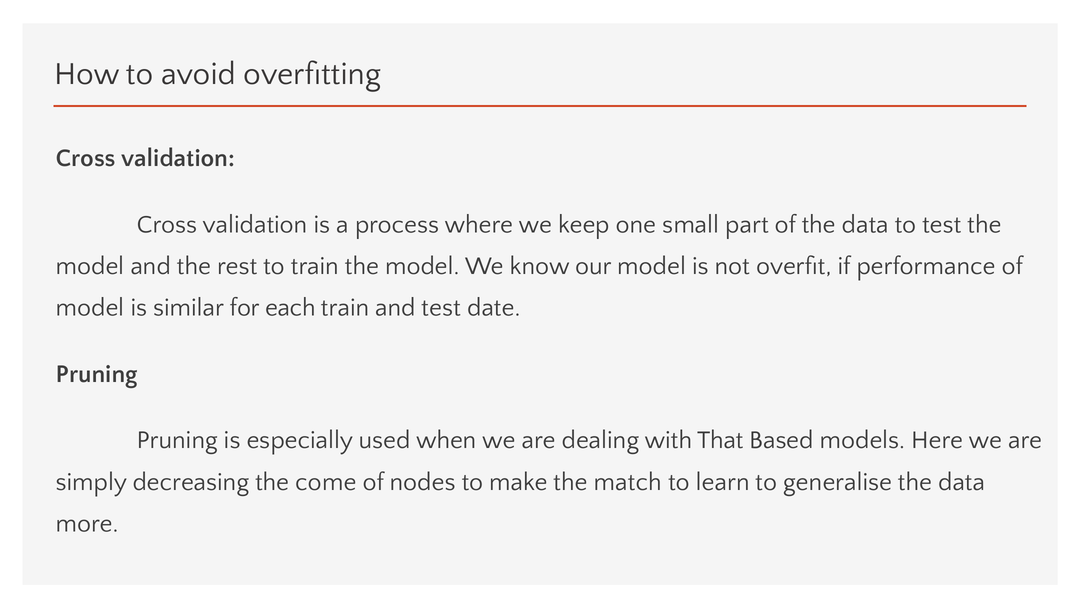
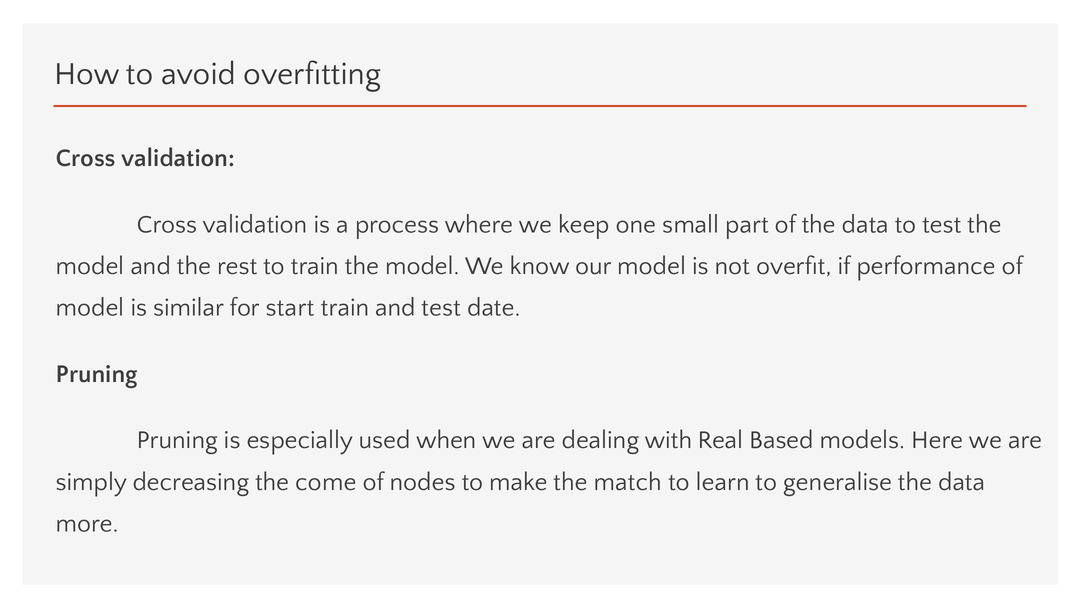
each: each -> start (290, 307)
That: That -> Real (720, 440)
